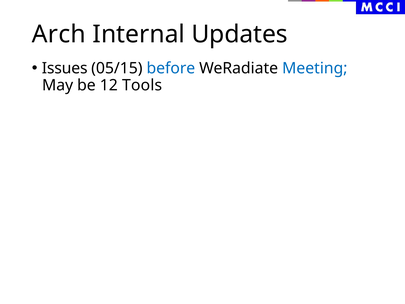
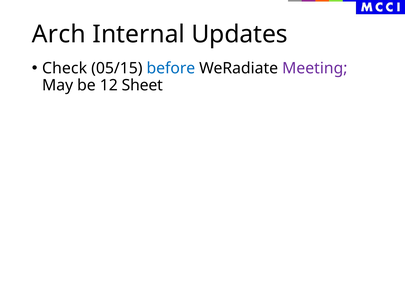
Issues: Issues -> Check (65, 68)
Meeting colour: blue -> purple (315, 68)
Tools: Tools -> Sheet (142, 85)
